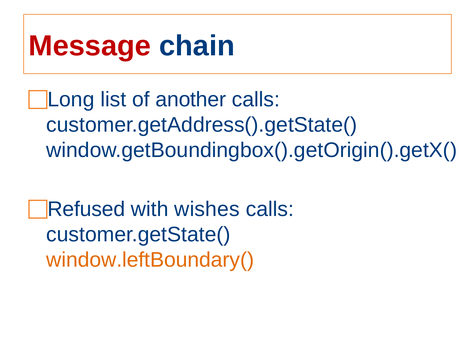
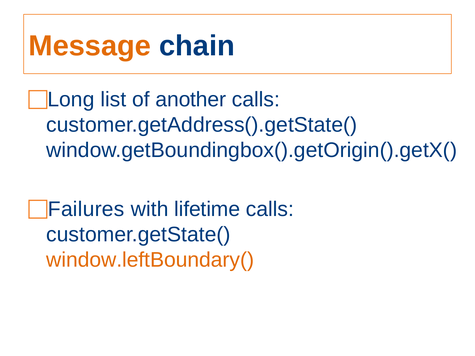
Message colour: red -> orange (90, 46)
Refused: Refused -> Failures (86, 209)
wishes: wishes -> lifetime (207, 209)
